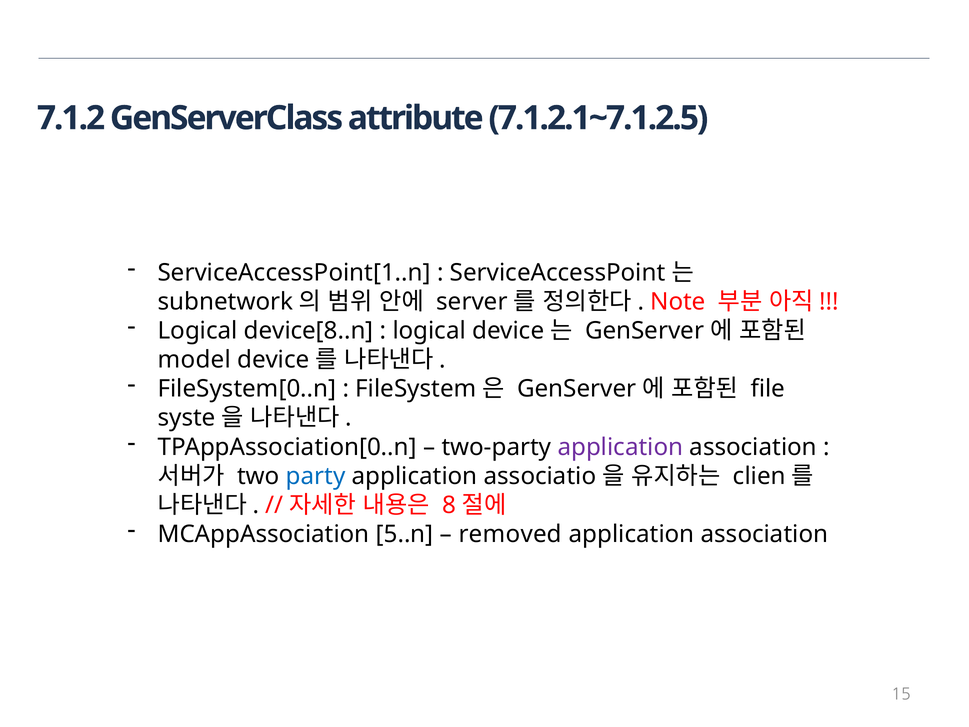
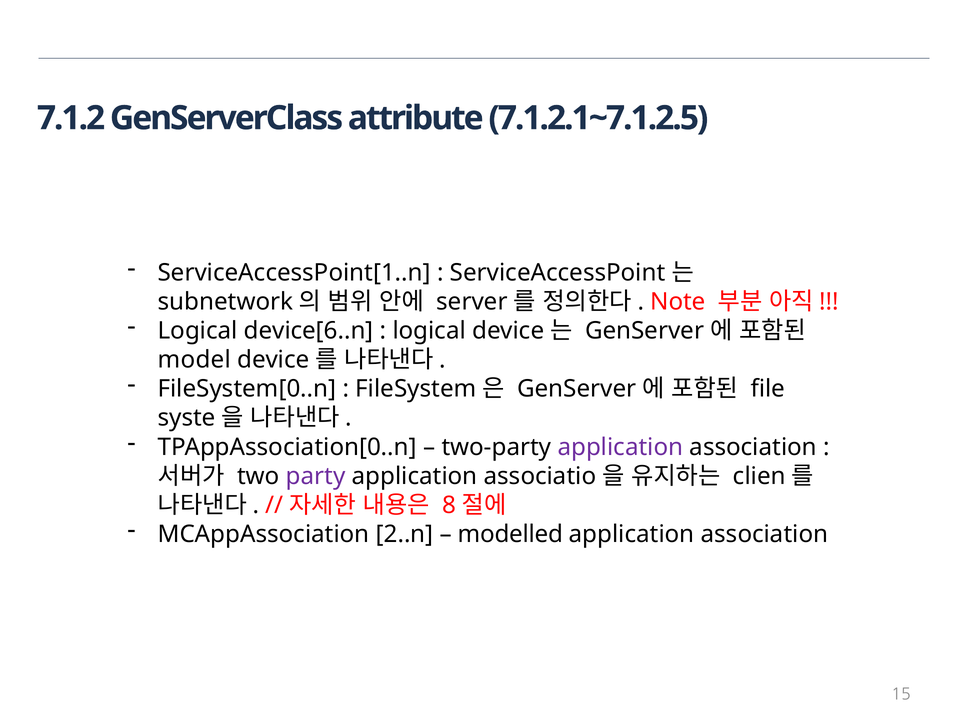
device[8..n: device[8..n -> device[6..n (309, 331)
party colour: blue -> purple (316, 476)
5..n: 5..n -> 2..n (405, 534)
removed: removed -> modelled (510, 534)
